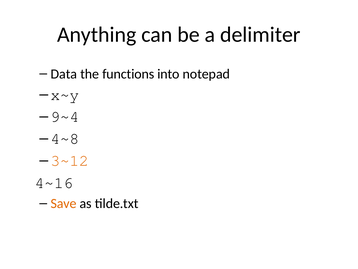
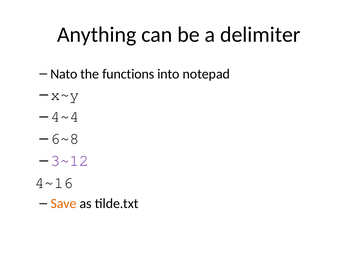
Data: Data -> Nato (64, 74)
9~4: 9~4 -> 4~4 (65, 116)
4~8: 4~8 -> 6~8 (65, 138)
3~12 colour: orange -> purple (70, 160)
